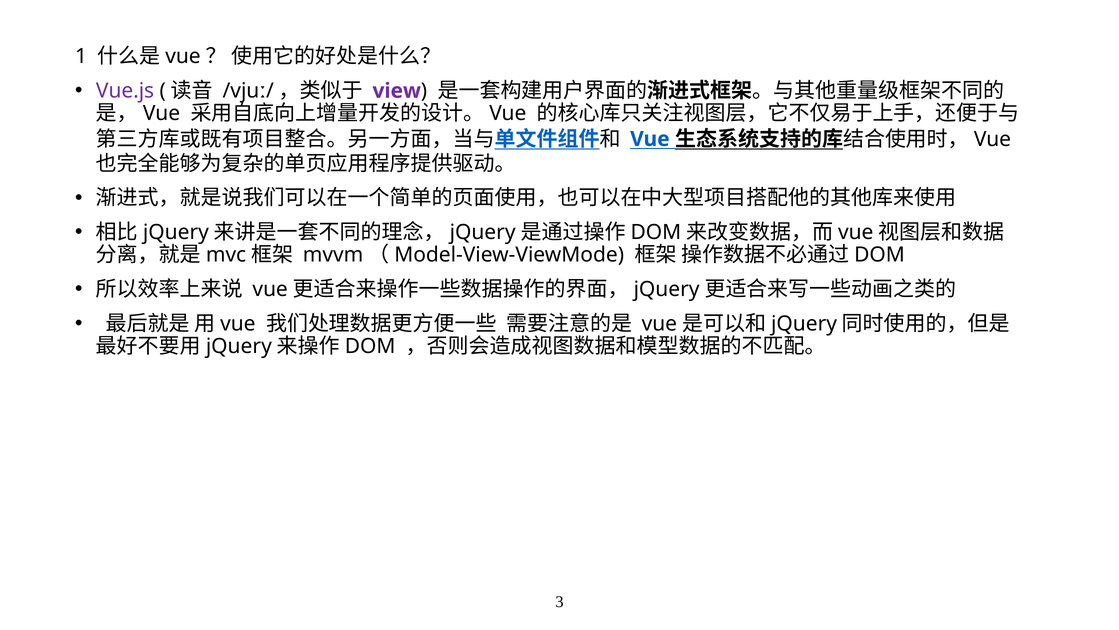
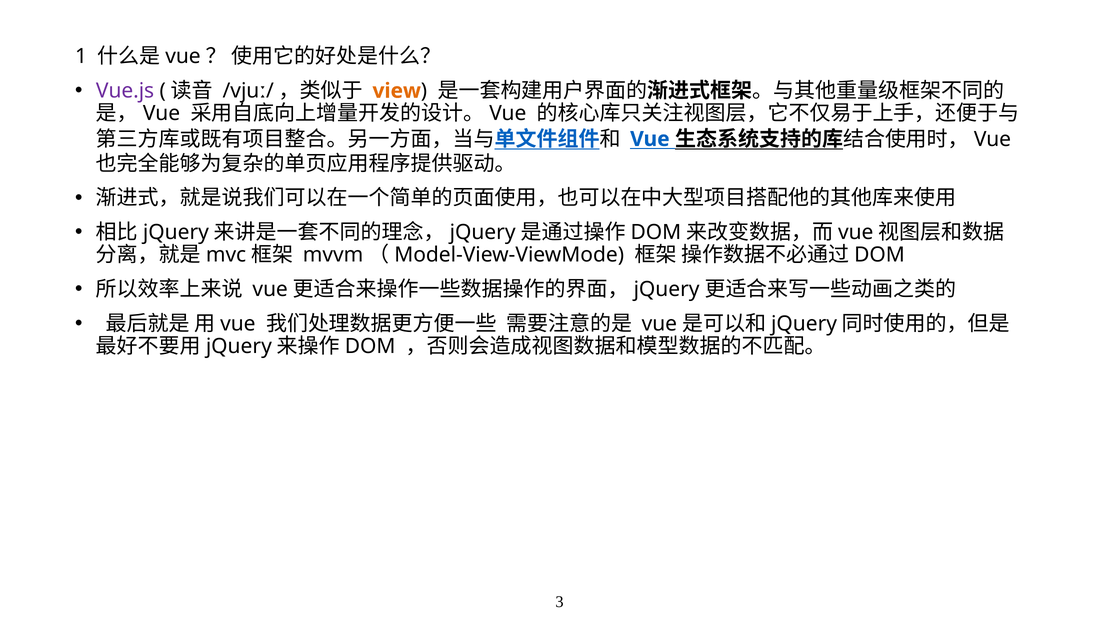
view colour: purple -> orange (397, 91)
